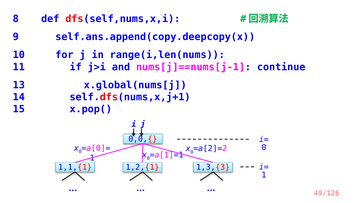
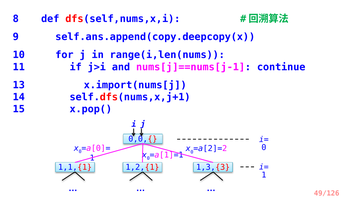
x.global(nums[j: x.global(nums[j -> x.import(nums[j (135, 85)
